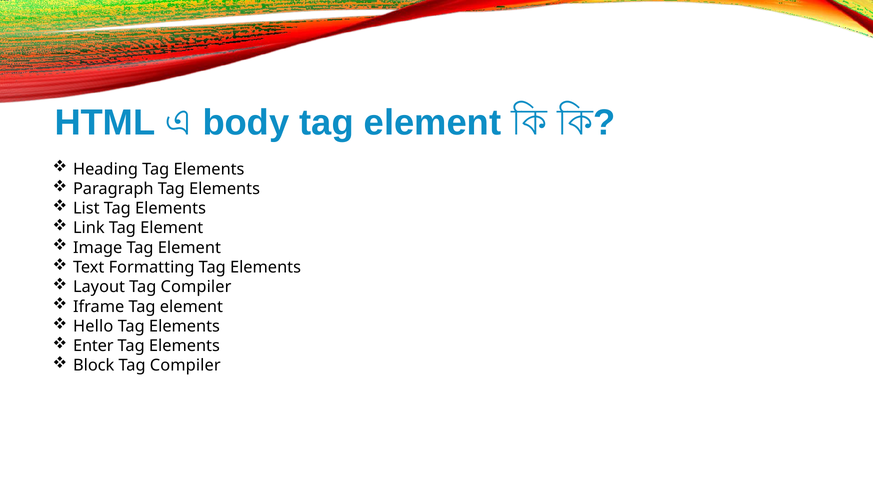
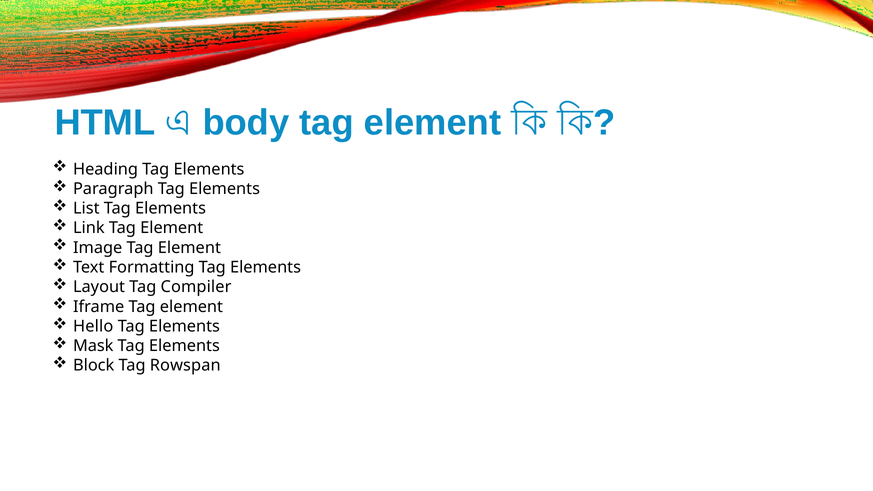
Enter: Enter -> Mask (93, 346)
Block Tag Compiler: Compiler -> Rowspan (185, 366)
